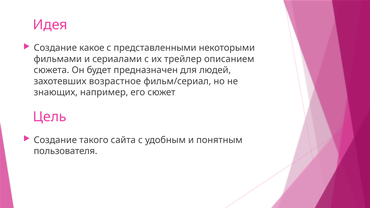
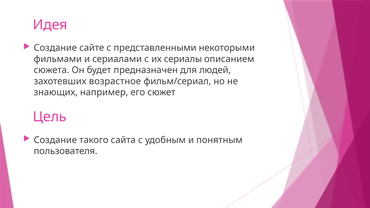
какое: какое -> сайте (92, 48)
трейлер: трейлер -> сериалы (183, 59)
